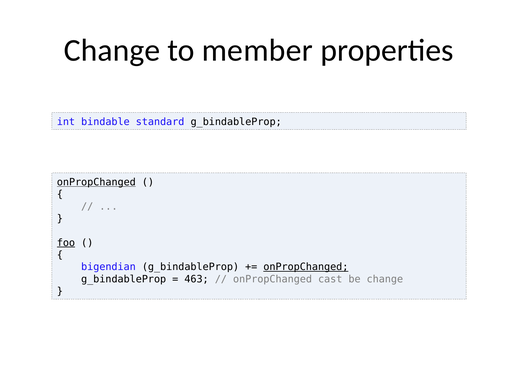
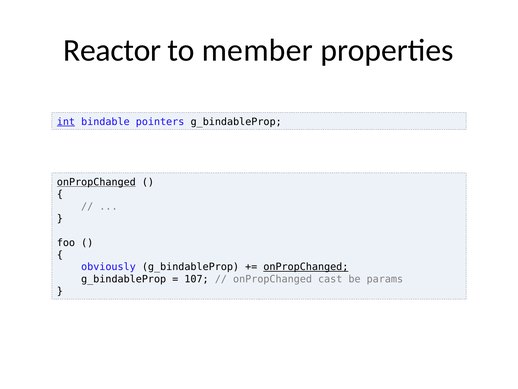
Change: Change -> Reactor (112, 50)
int underline: none -> present (66, 122)
standard: standard -> pointers (160, 122)
foo underline: present -> none (66, 242)
bigendian: bigendian -> obviously (108, 267)
463: 463 -> 107 (197, 279)
be change: change -> params (385, 279)
